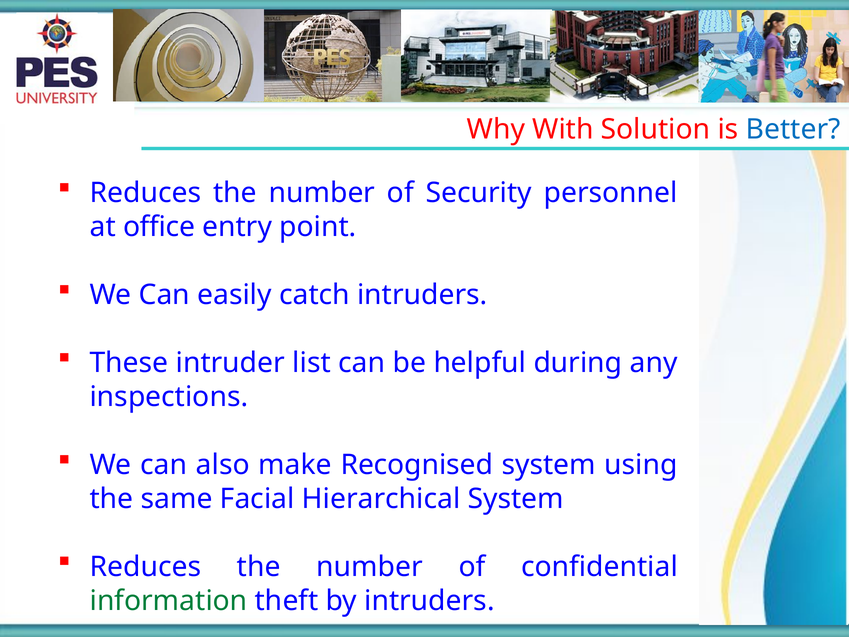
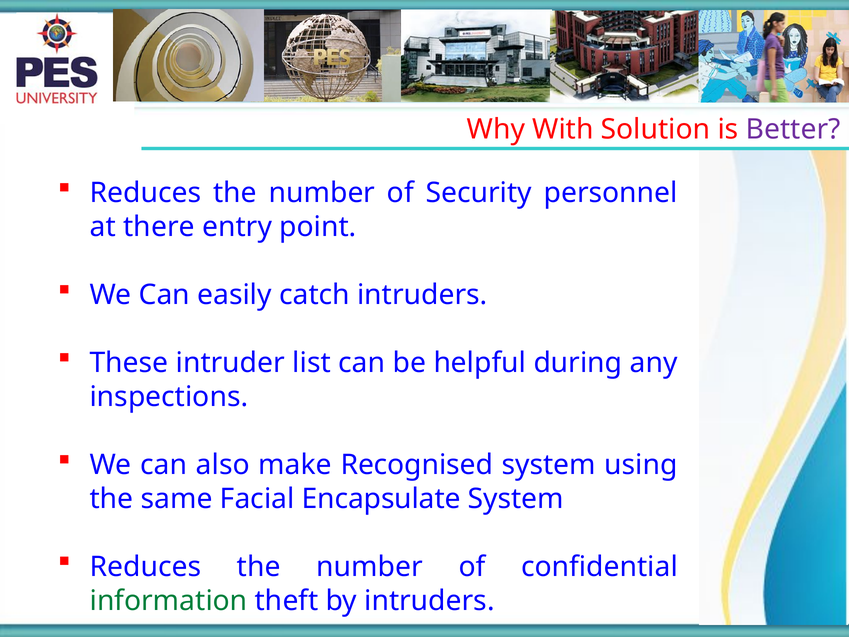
Better colour: blue -> purple (793, 129)
office: office -> there (159, 227)
Hierarchical: Hierarchical -> Encapsulate (381, 499)
